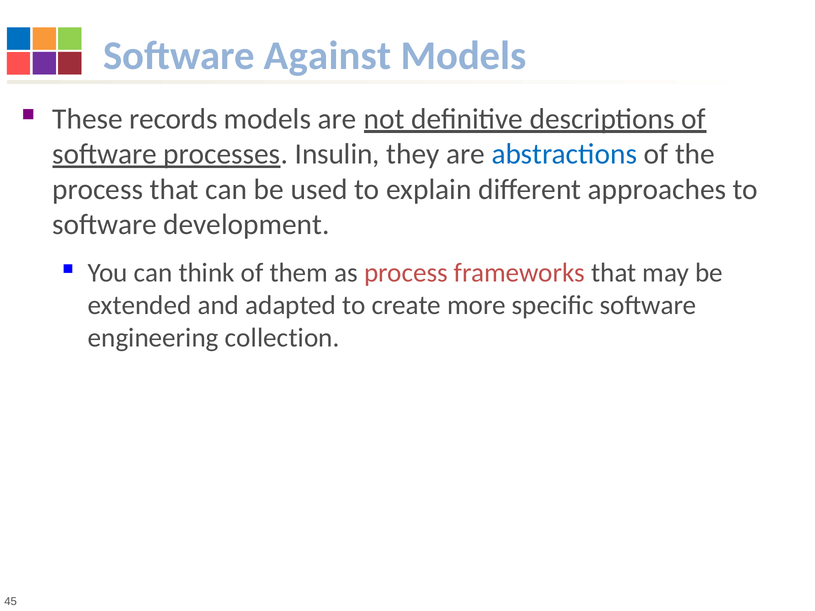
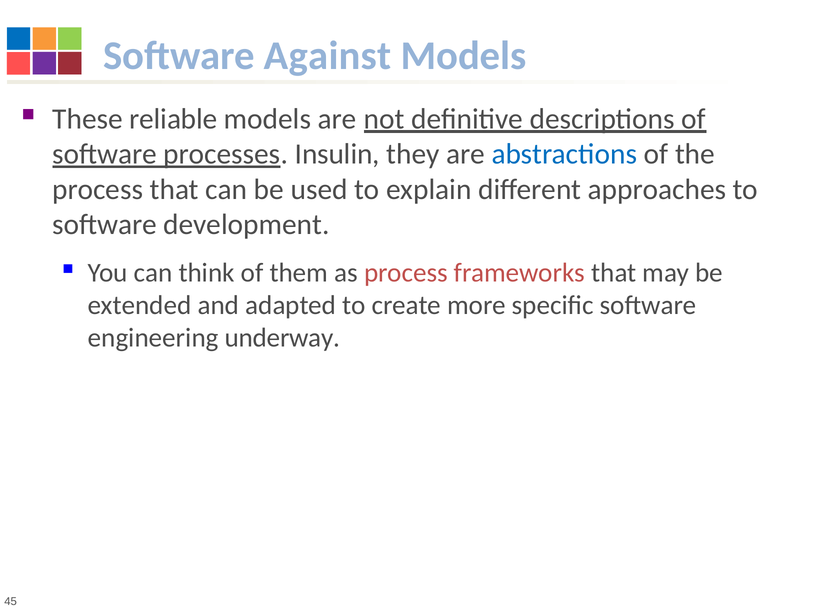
records: records -> reliable (173, 119)
collection: collection -> underway (282, 338)
